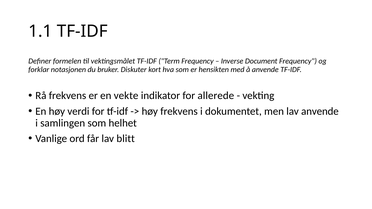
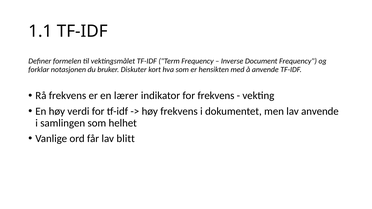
vekte: vekte -> lærer (126, 96)
for allerede: allerede -> frekvens (216, 96)
